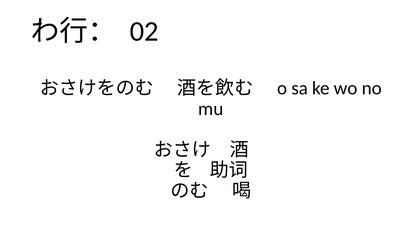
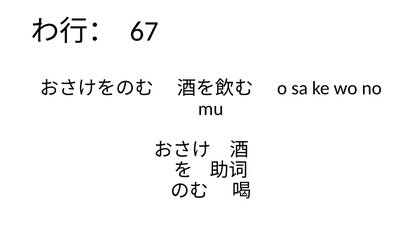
02: 02 -> 67 (144, 31)
